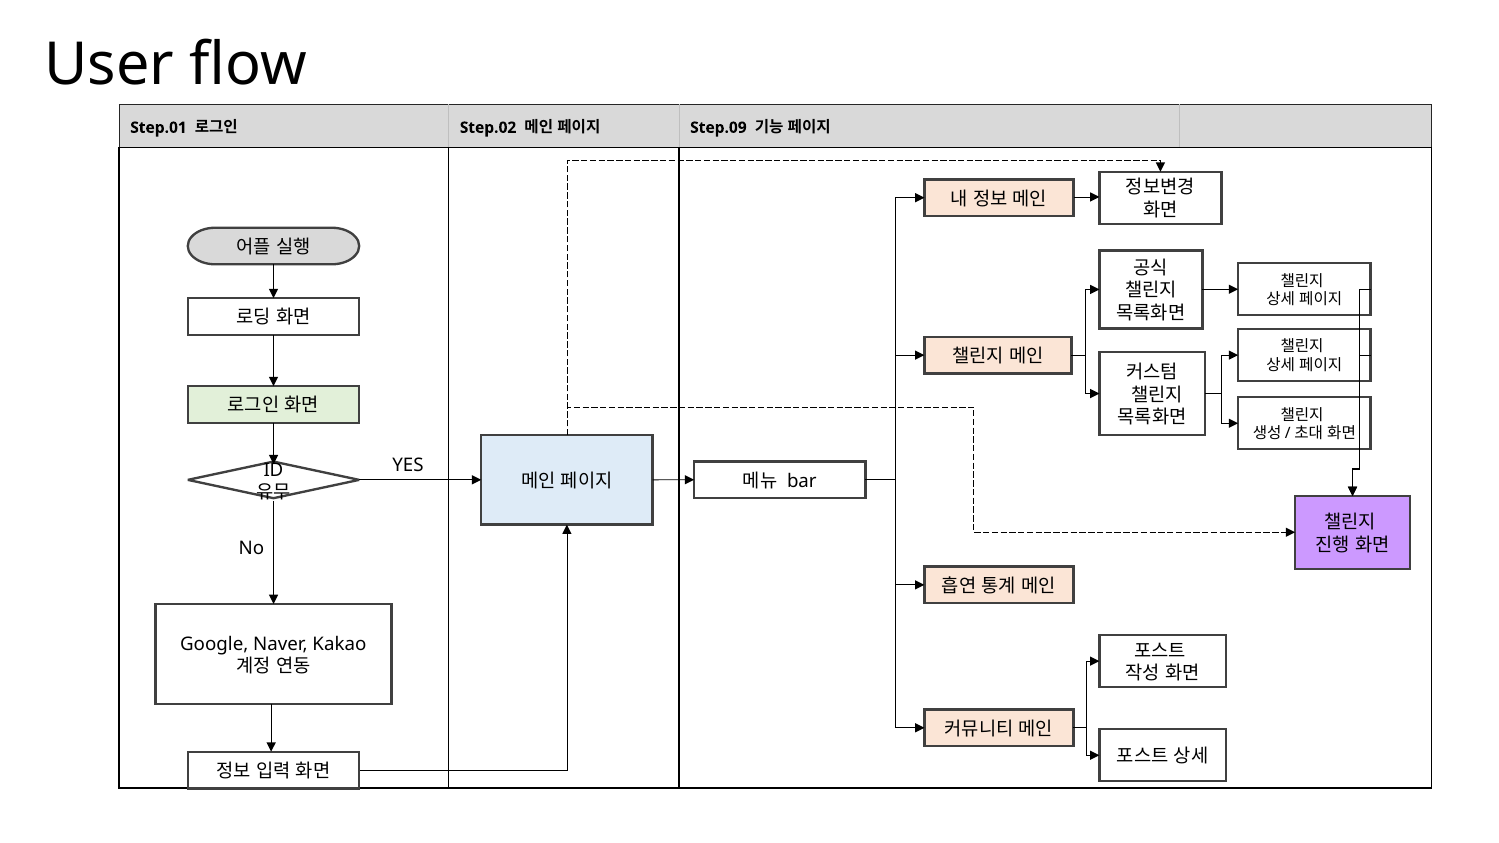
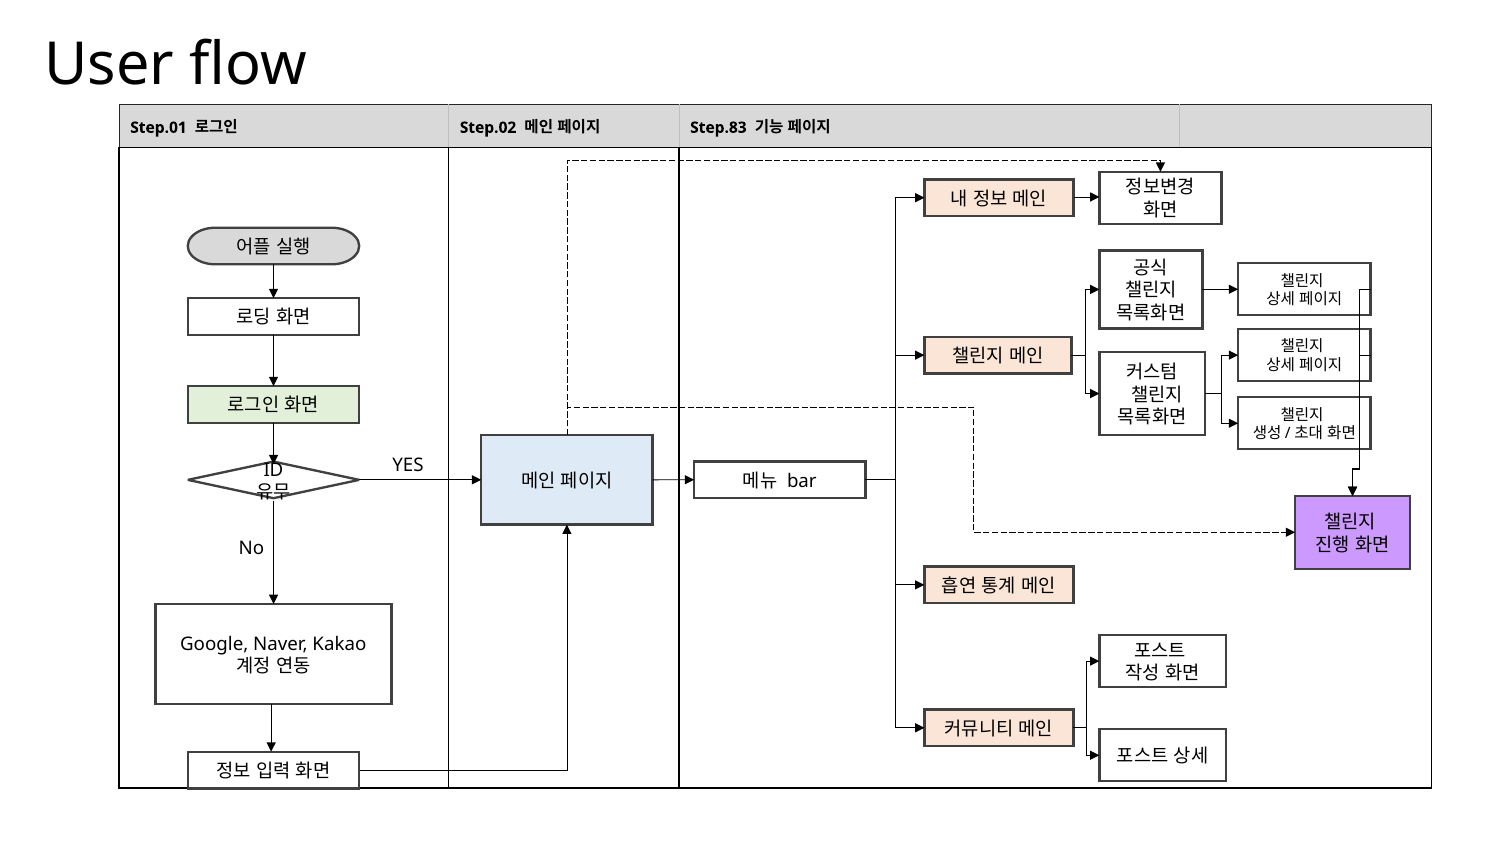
Step.09: Step.09 -> Step.83 (718, 128)
